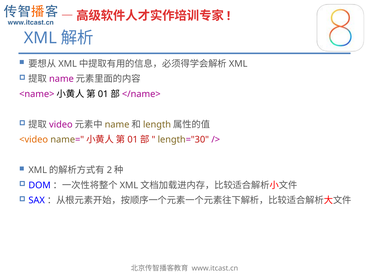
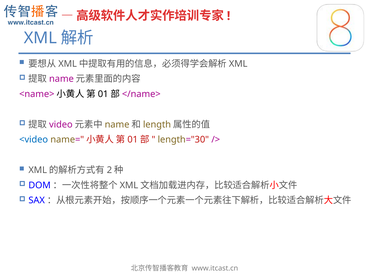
<video colour: orange -> blue (34, 140)
